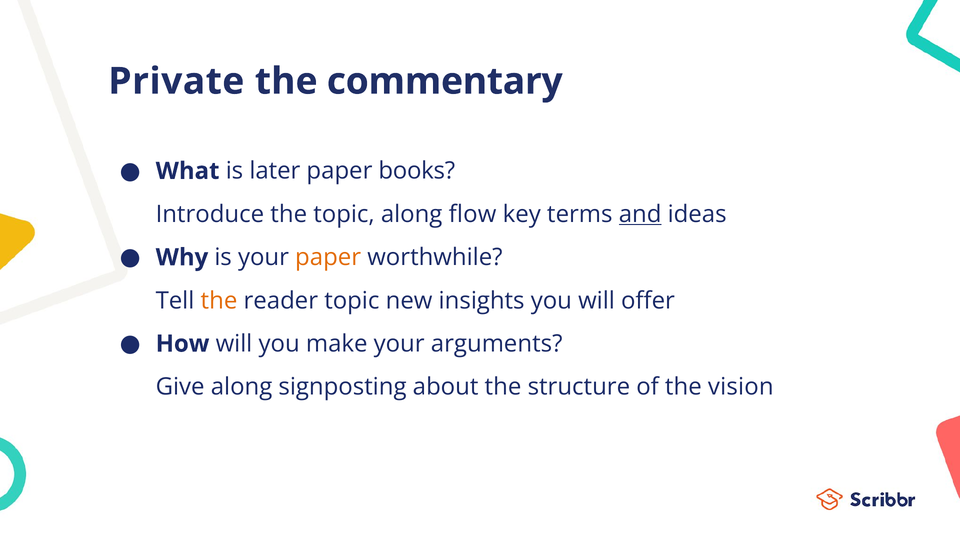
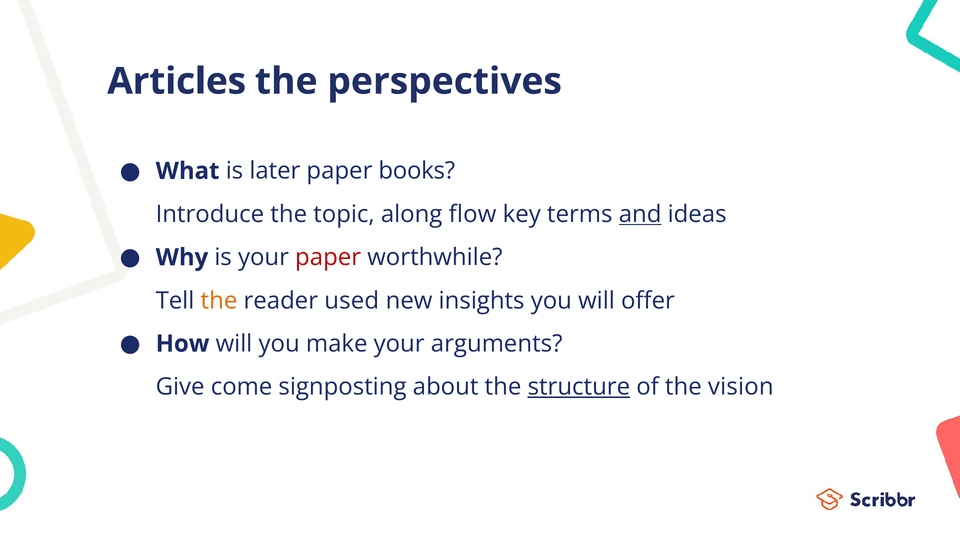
Private: Private -> Articles (177, 81)
commentary: commentary -> perspectives (445, 81)
paper colour: orange -> red (328, 257)
reader topic: topic -> used (352, 301)
Give along: along -> come (242, 387)
structure underline: none -> present (579, 387)
